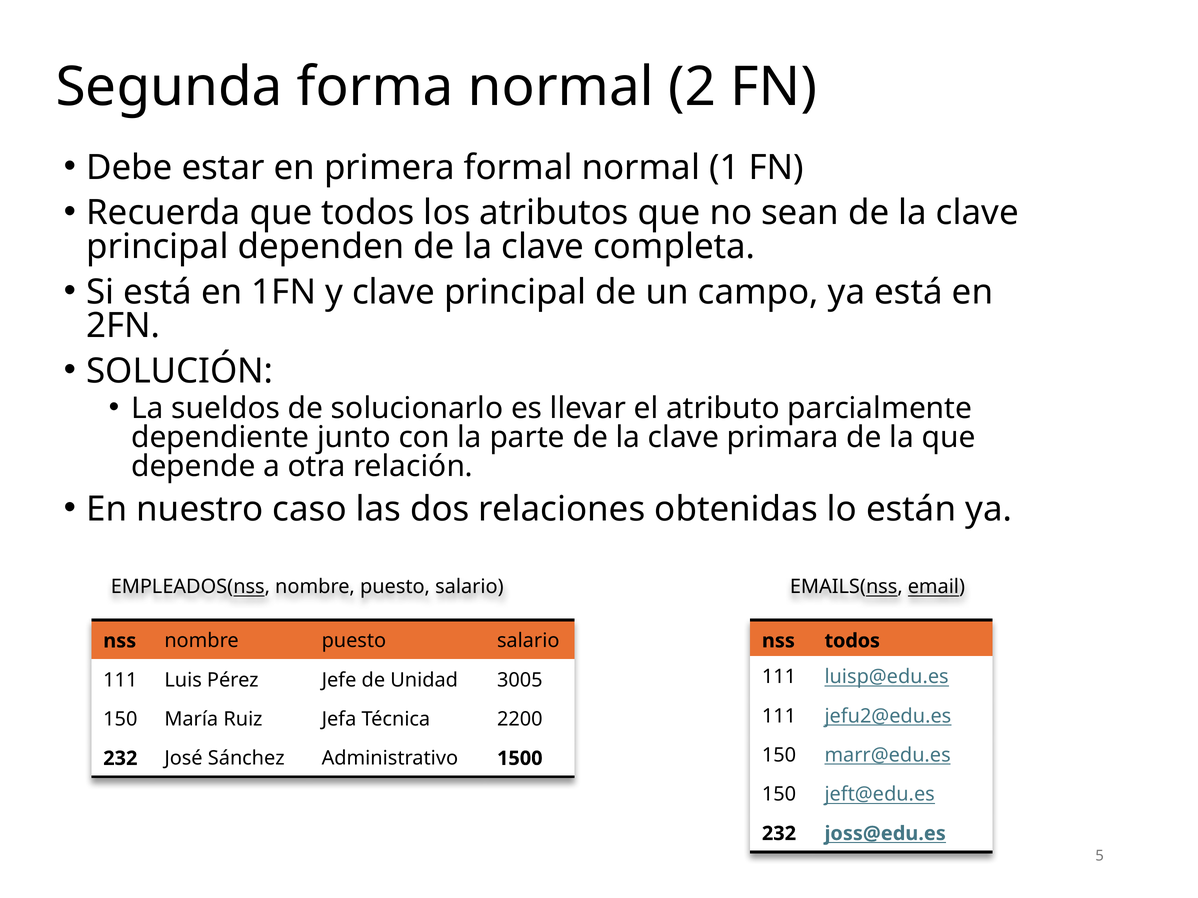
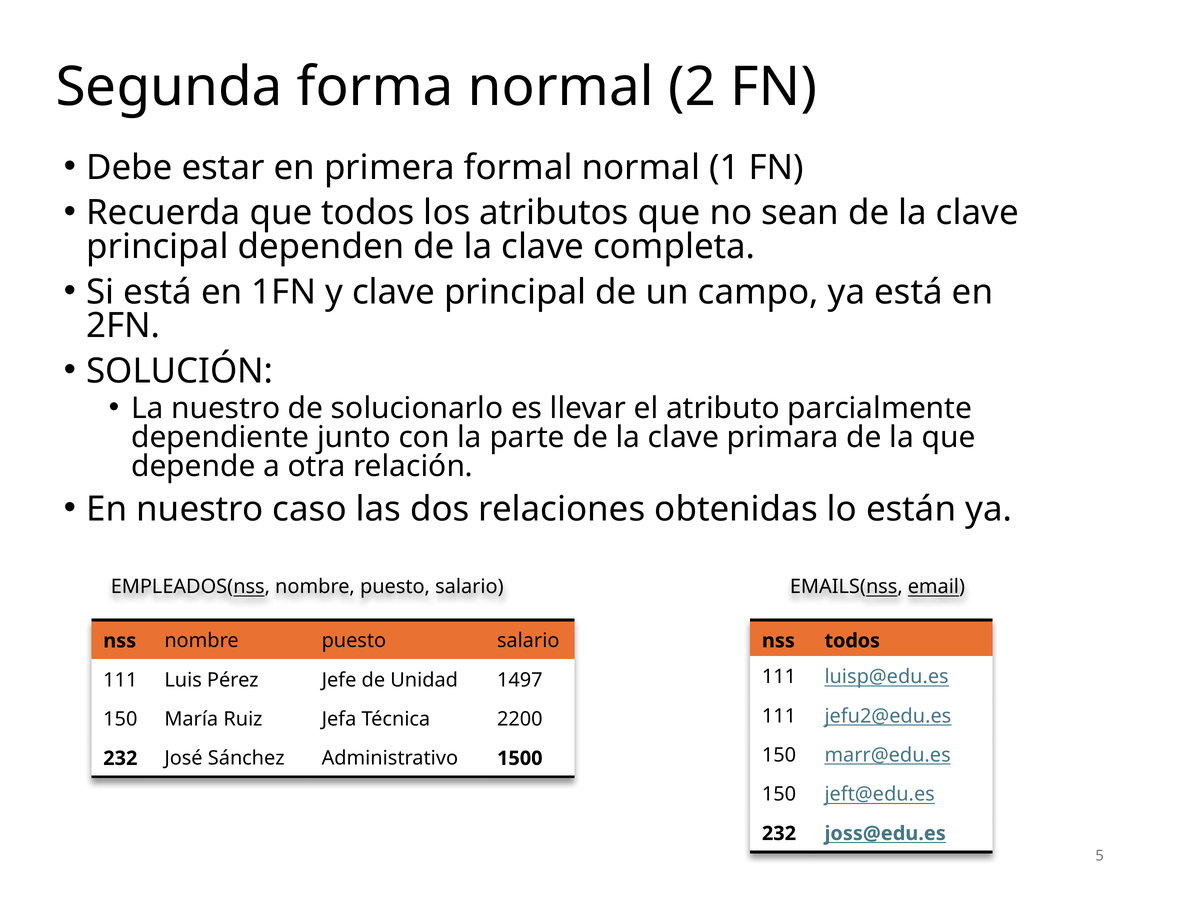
La sueldos: sueldos -> nuestro (226, 409)
3005: 3005 -> 1497 (520, 680)
